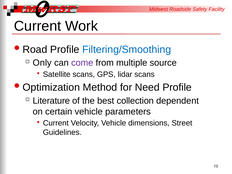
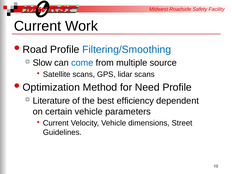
Only: Only -> Slow (42, 63)
come colour: purple -> blue (82, 63)
collection: collection -> efficiency (135, 101)
